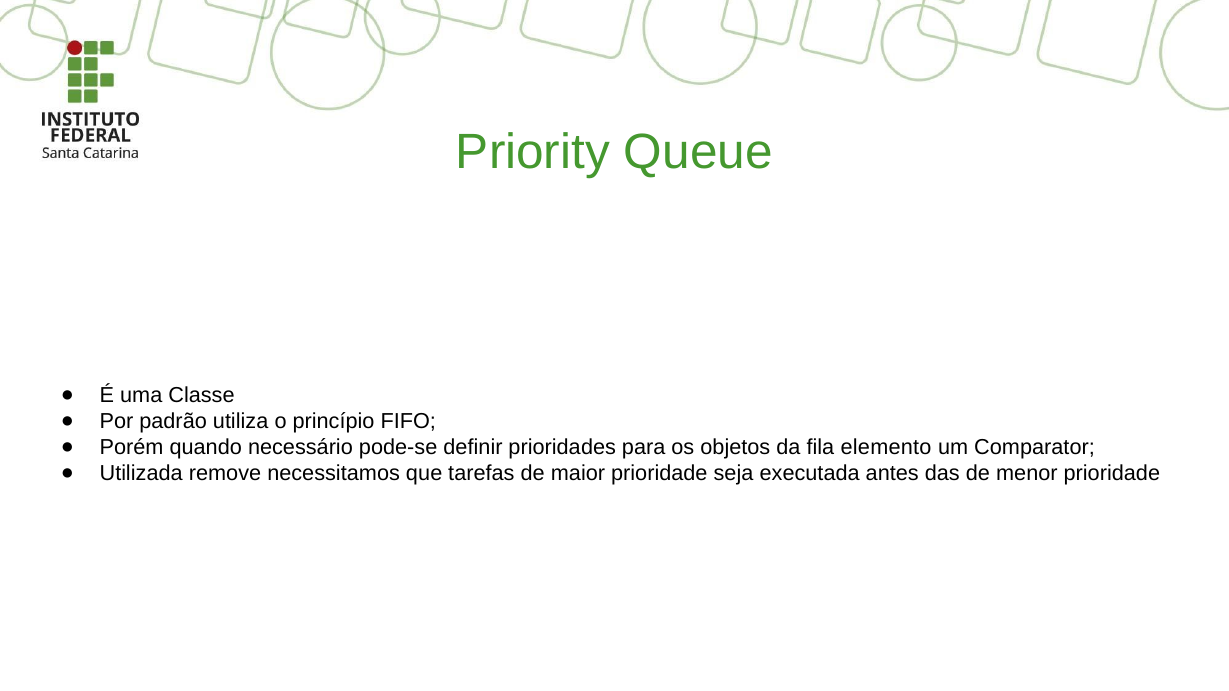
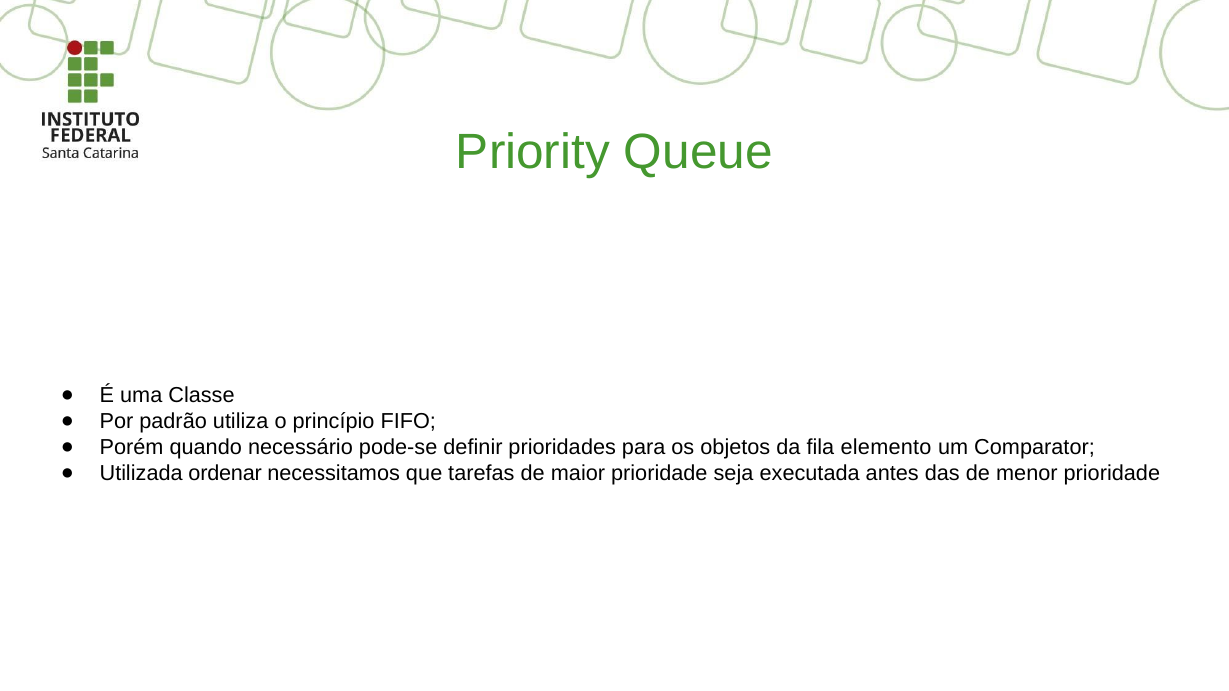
remove: remove -> ordenar (225, 474)
